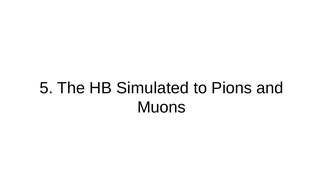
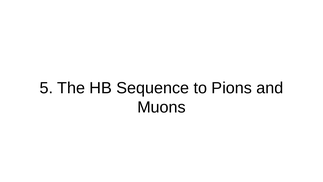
Simulated: Simulated -> Sequence (153, 88)
